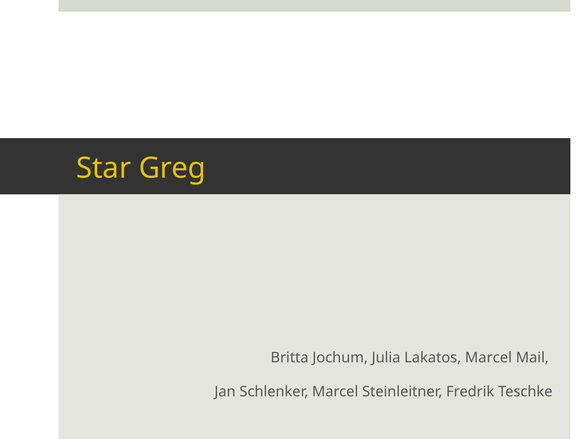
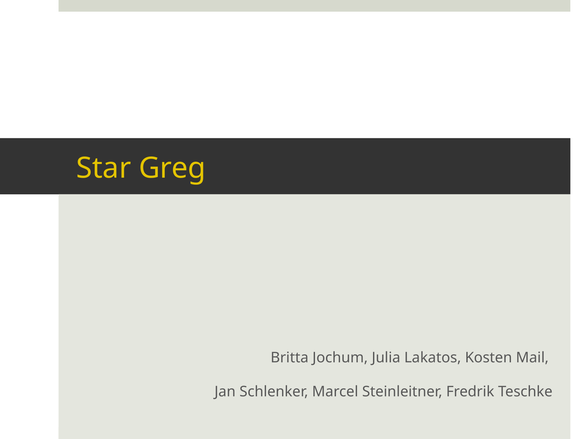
Lakatos Marcel: Marcel -> Kosten (489, 358)
